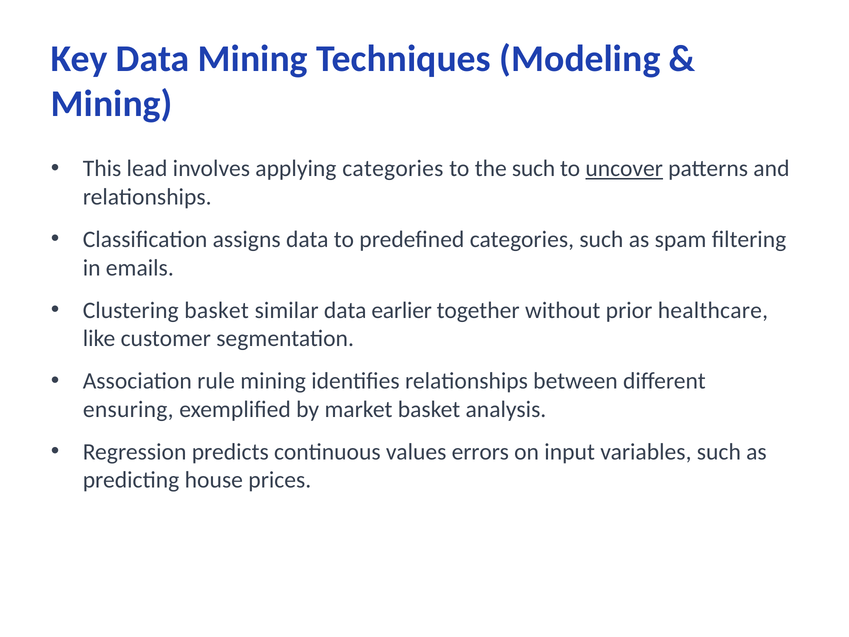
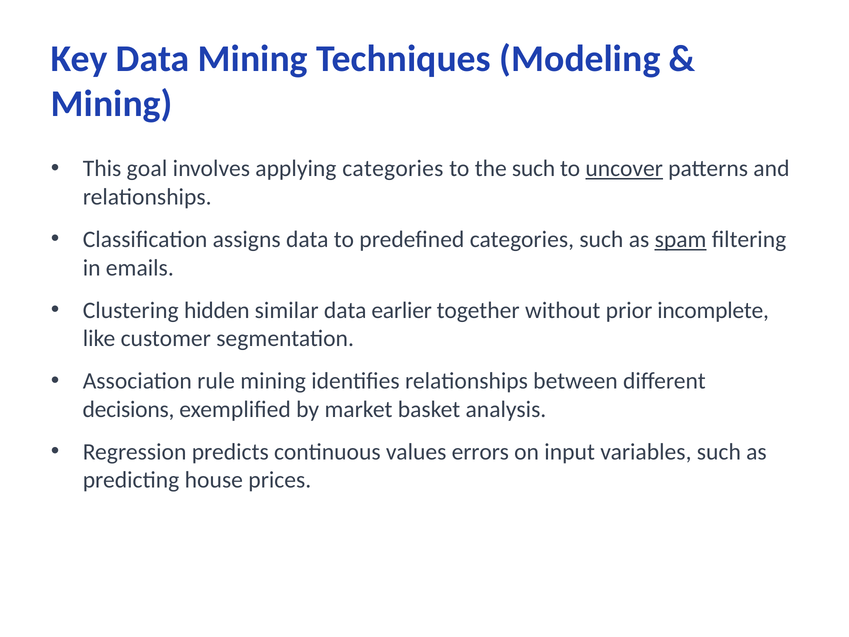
lead: lead -> goal (147, 169)
spam underline: none -> present (681, 239)
Clustering basket: basket -> hidden (217, 310)
healthcare: healthcare -> incomplete (713, 310)
ensuring: ensuring -> decisions (128, 409)
